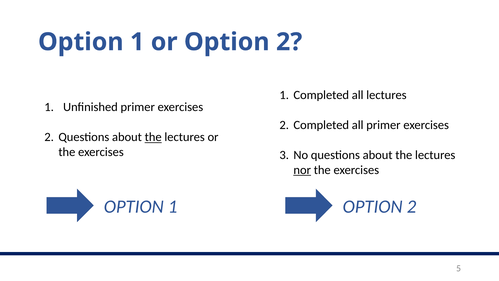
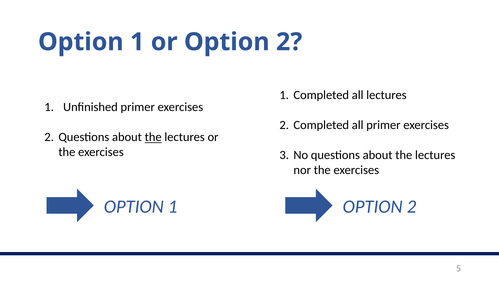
nor underline: present -> none (302, 170)
